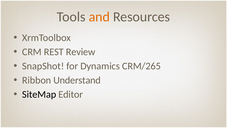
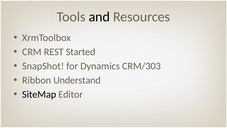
and colour: orange -> black (99, 17)
Review: Review -> Started (81, 52)
CRM/265: CRM/265 -> CRM/303 (142, 66)
